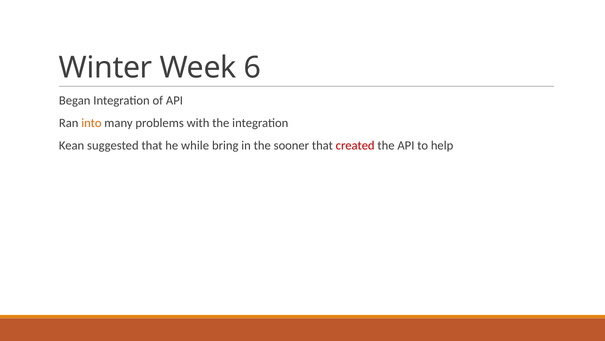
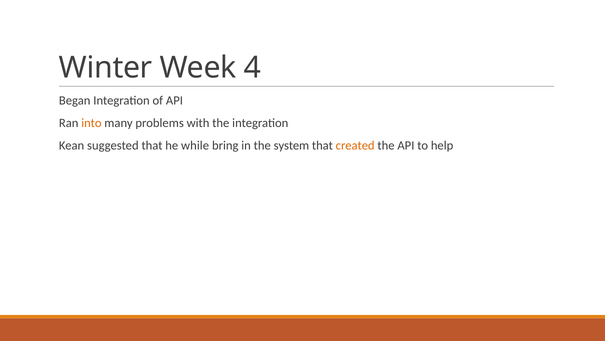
6: 6 -> 4 (252, 68)
sooner: sooner -> system (291, 145)
created colour: red -> orange (355, 145)
